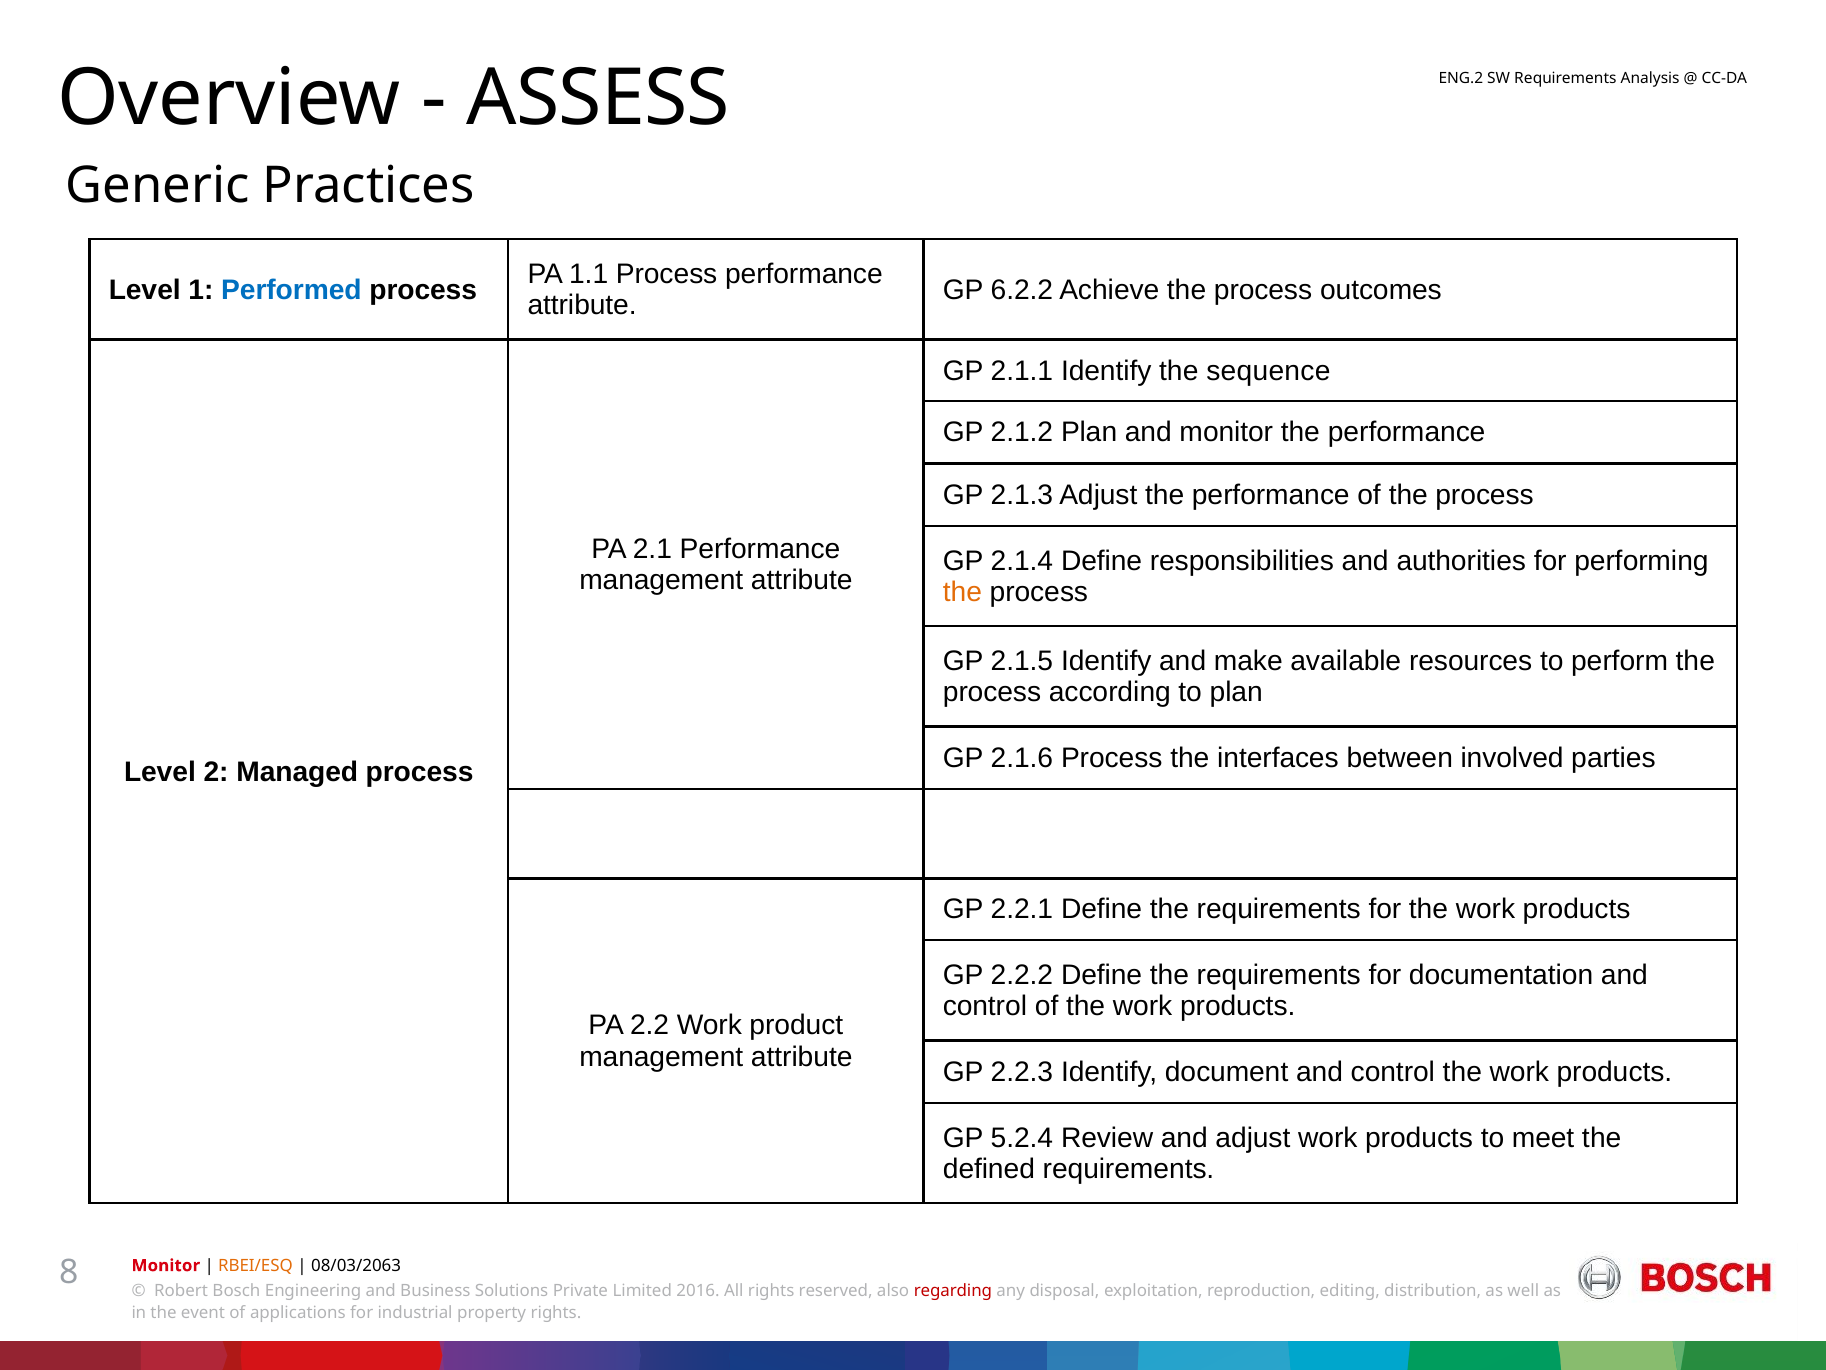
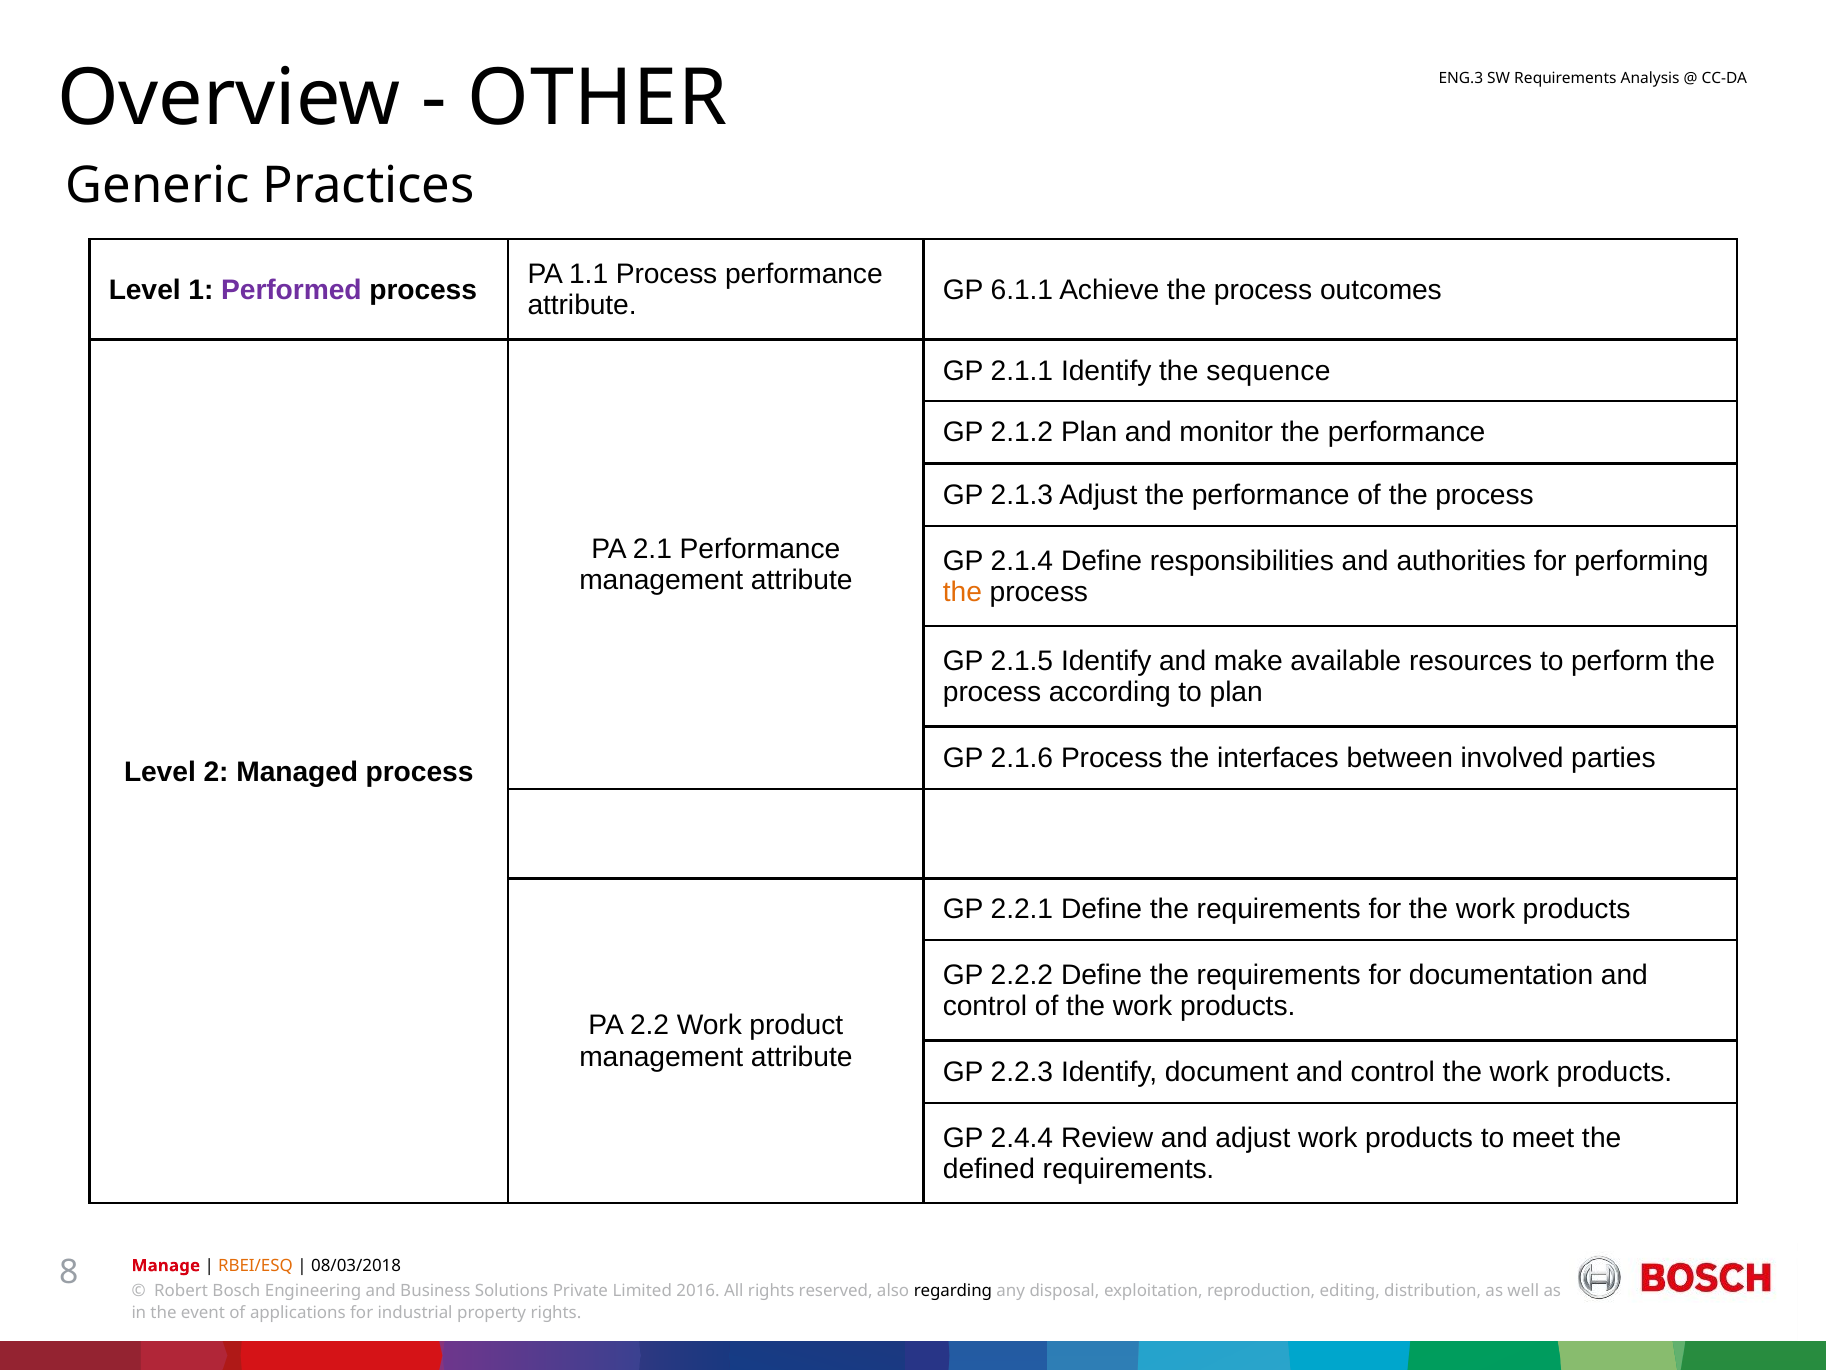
ENG.2: ENG.2 -> ENG.3 (1461, 79)
ASSESS: ASSESS -> OTHER (598, 99)
Performed colour: blue -> purple (291, 290)
6.2.2: 6.2.2 -> 6.1.1 (1022, 290)
5.2.4: 5.2.4 -> 2.4.4 (1022, 1137)
Monitor: Monitor -> Manage (166, 1265)
08/03/2063: 08/03/2063 -> 08/03/2018 (356, 1265)
regarding colour: red -> black (953, 1290)
